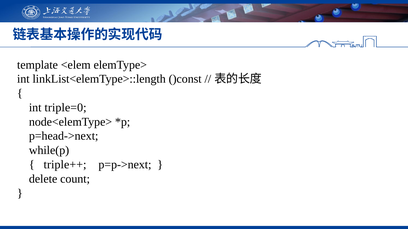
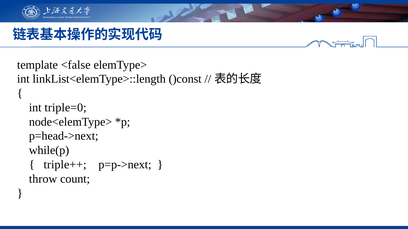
<elem: <elem -> <false (76, 65)
delete: delete -> throw (43, 179)
